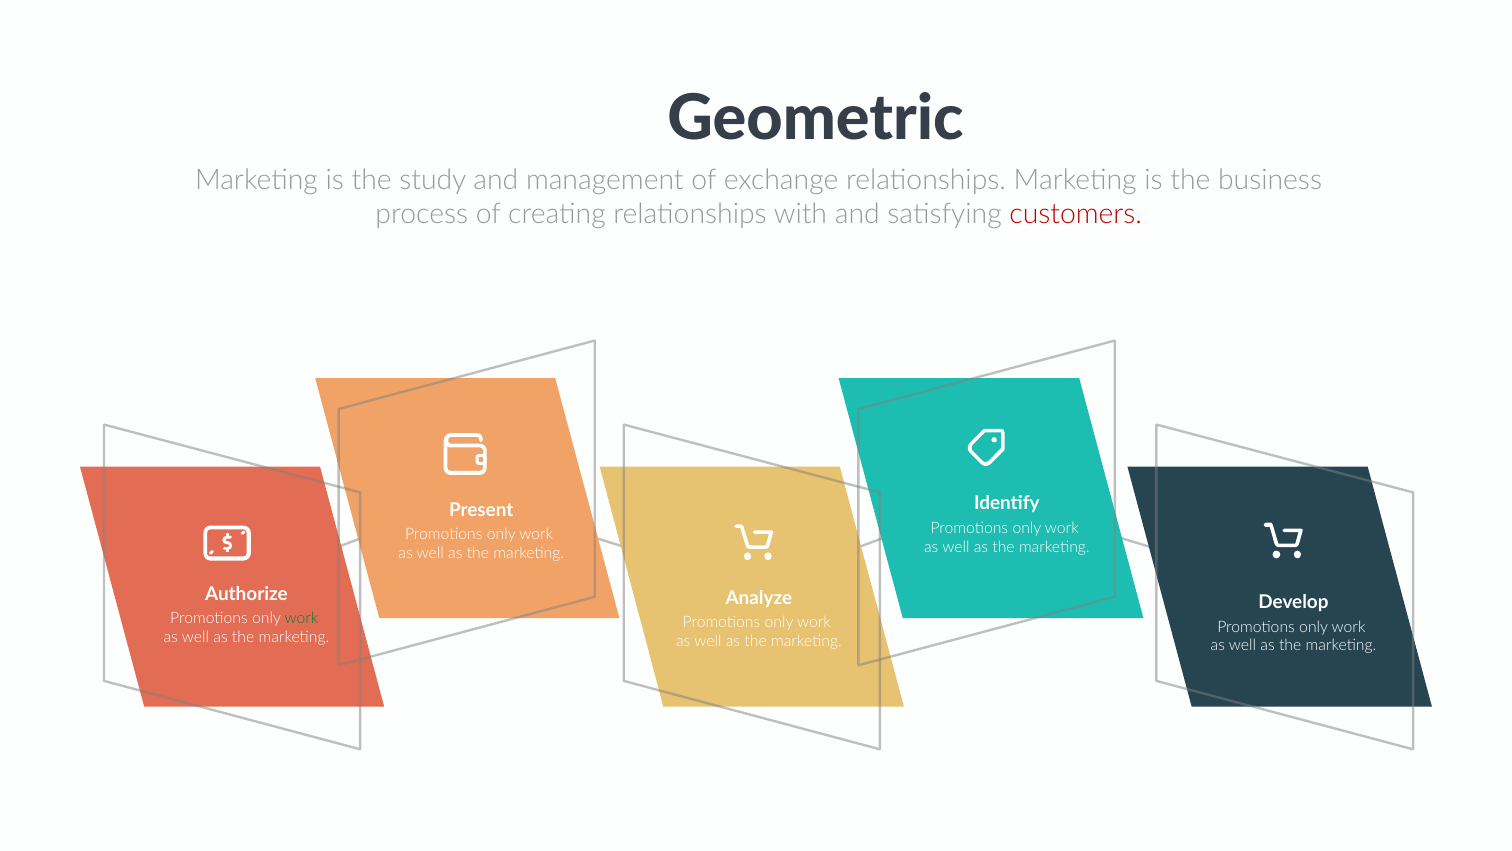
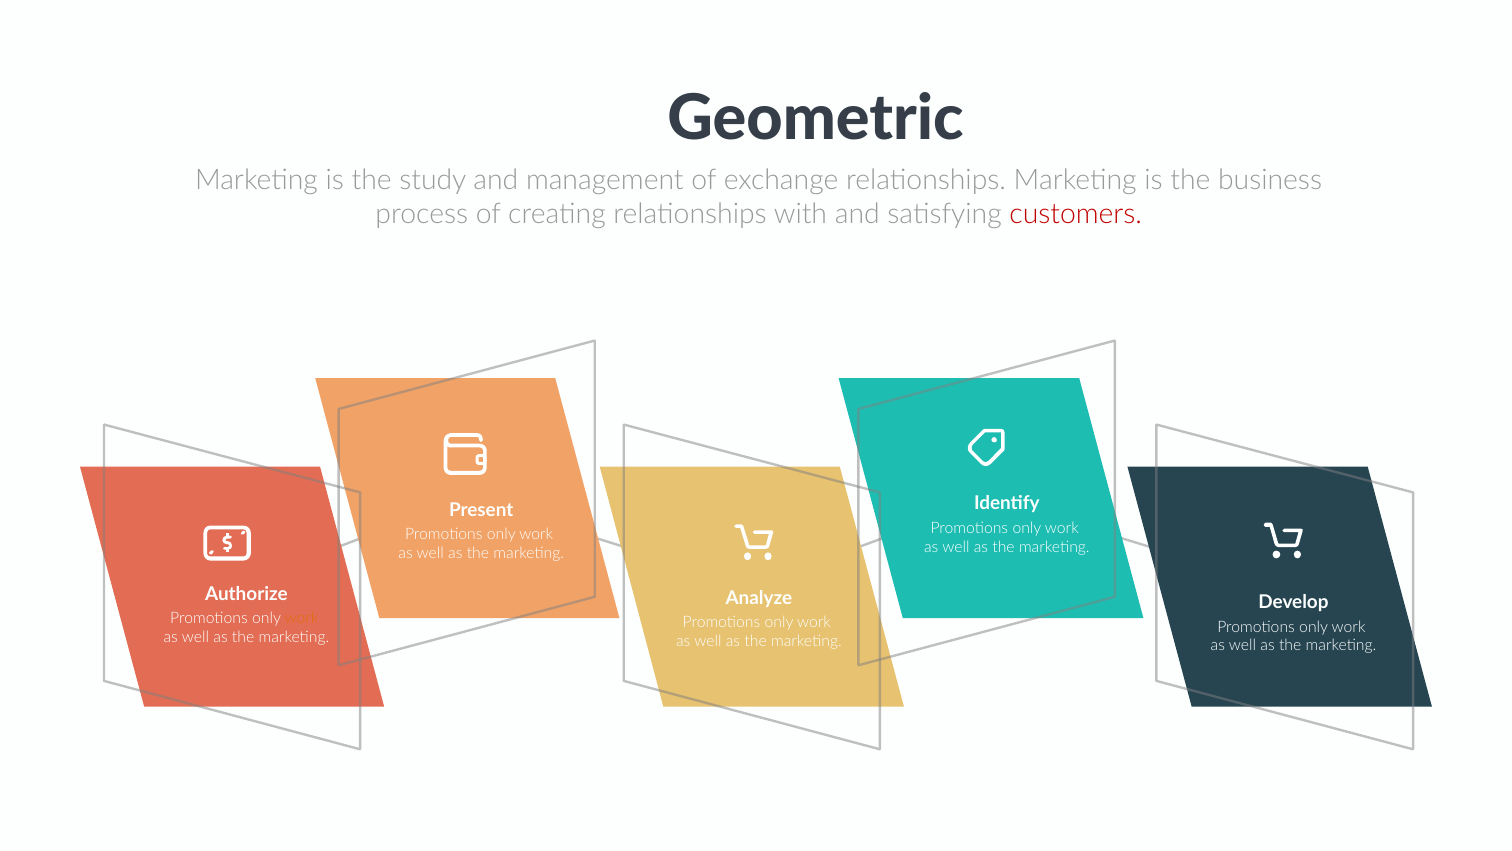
work colour: green -> orange (301, 618)
